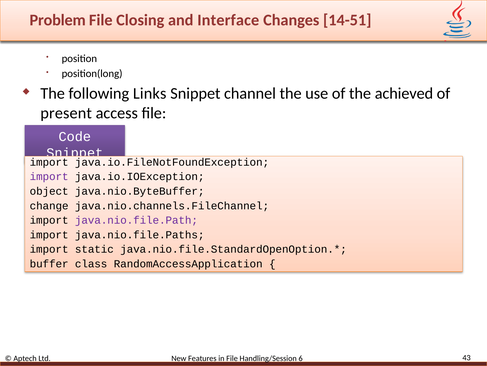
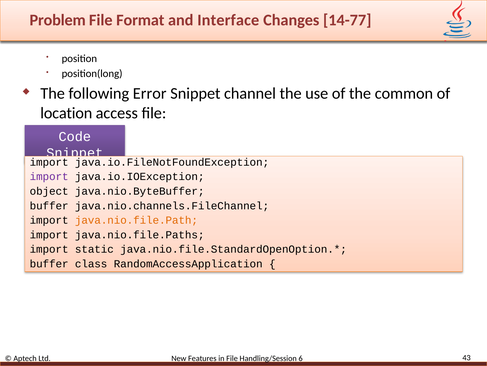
Closing: Closing -> Format (140, 20)
14-51: 14-51 -> 14-77 (347, 20)
Links: Links -> Error (150, 93)
achieved: achieved -> common (404, 93)
present: present -> location (66, 113)
change: change -> buffer (49, 205)
java.nio.file.Path colour: purple -> orange (136, 220)
